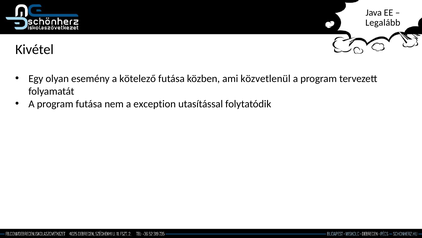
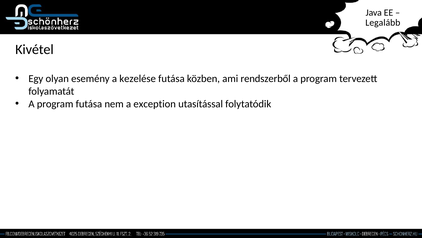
kötelező: kötelező -> kezelése (138, 78)
közvetlenül: közvetlenül -> rendszerből (266, 78)
